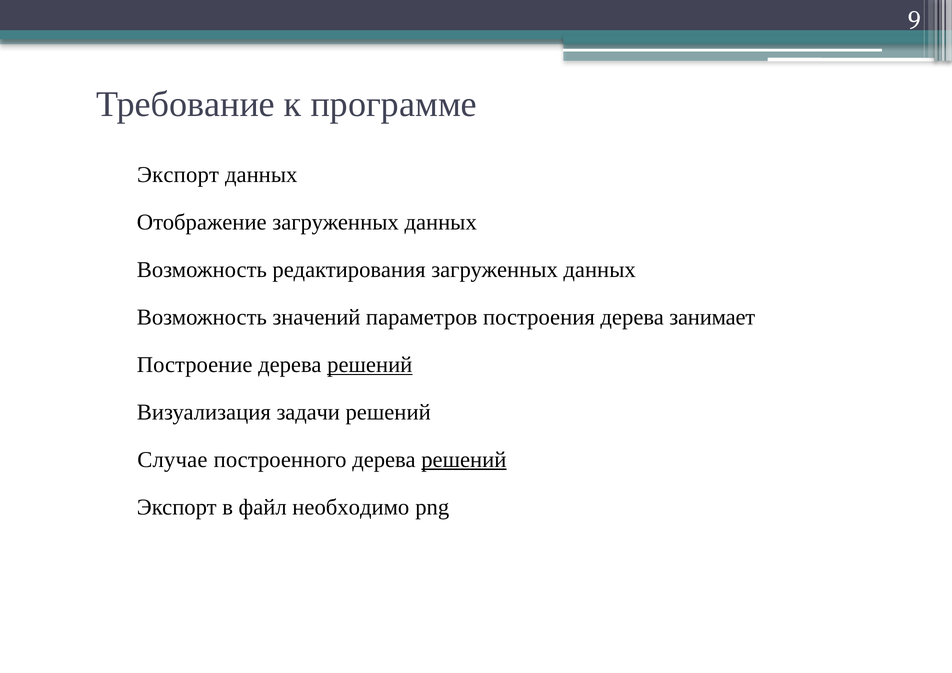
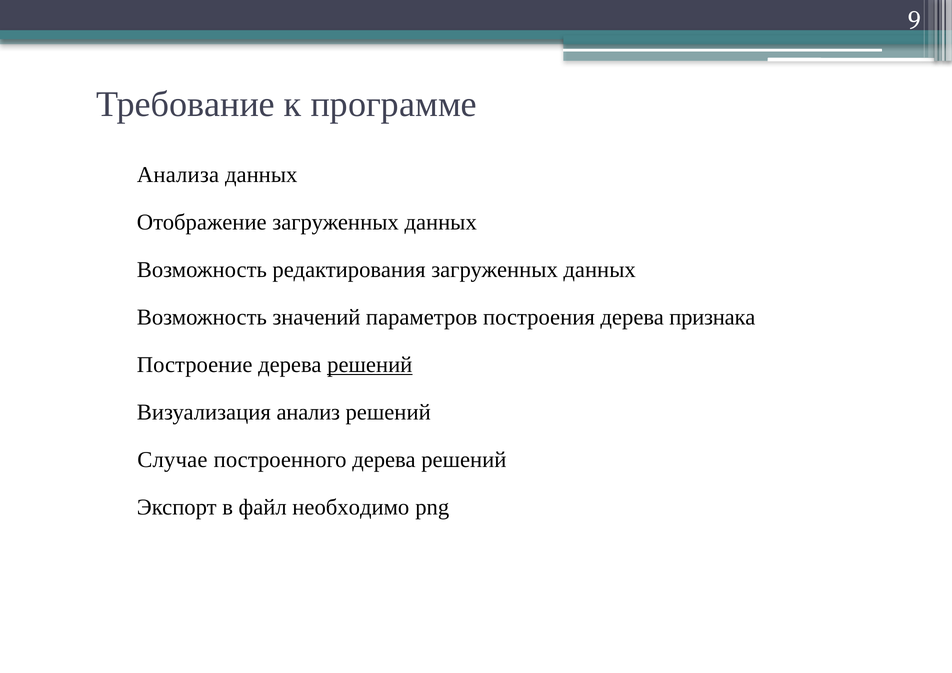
Экспорт: Экспорт -> Анализа (178, 175)
занимает: занимает -> признака (712, 317)
задачи: задачи -> анализ (308, 412)
решений underline: present -> none (464, 460)
